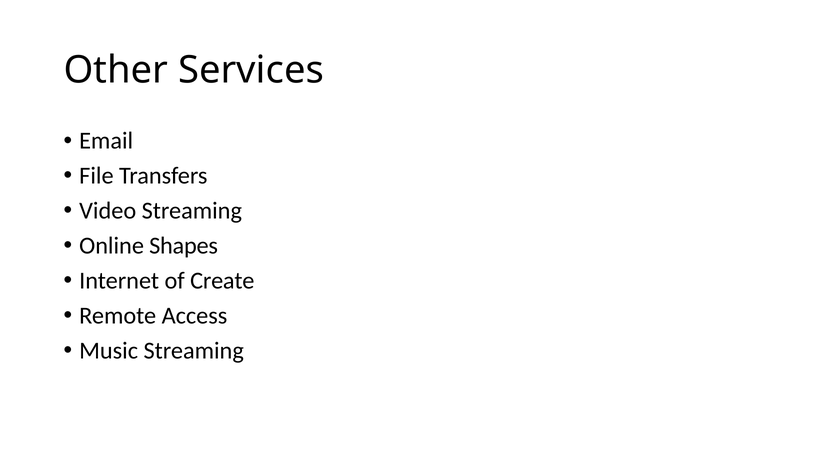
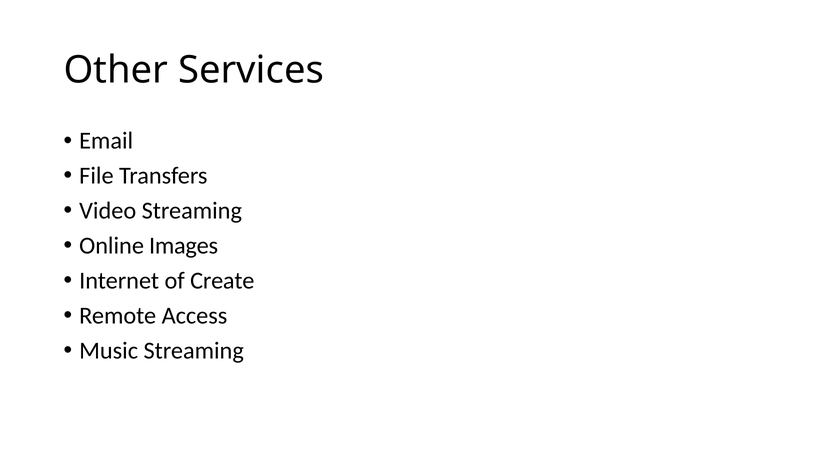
Shapes: Shapes -> Images (184, 246)
